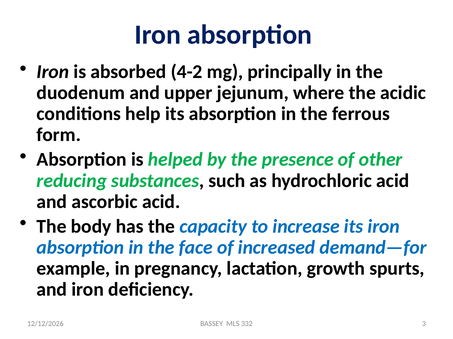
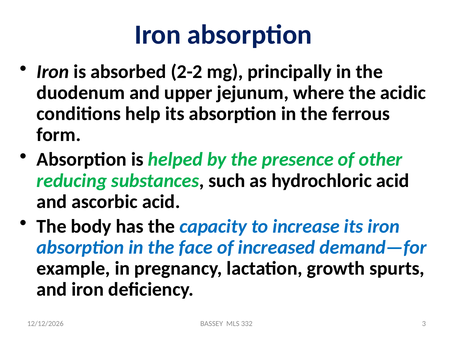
4-2: 4-2 -> 2-2 (187, 72)
